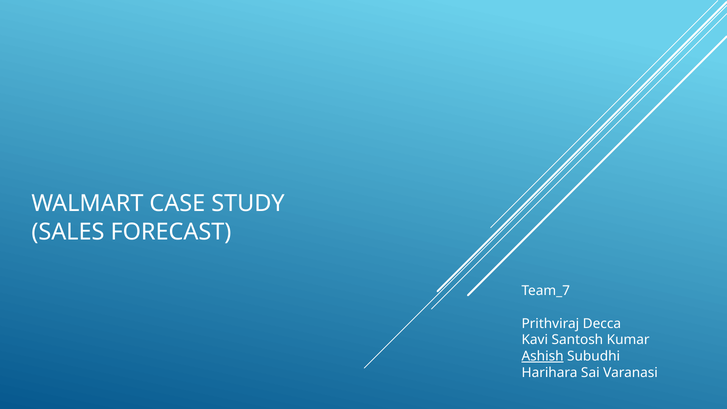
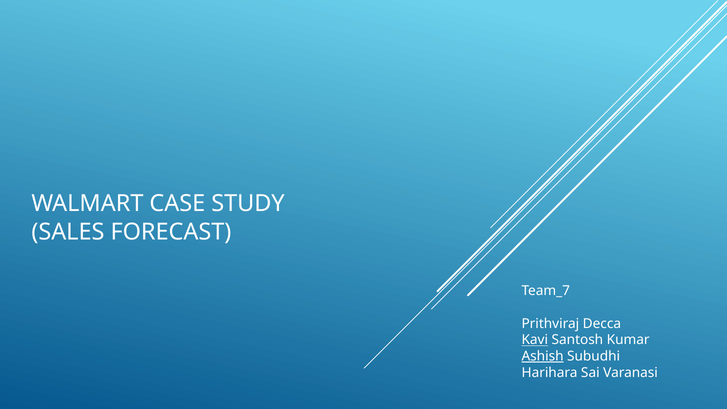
Kavi underline: none -> present (535, 340)
